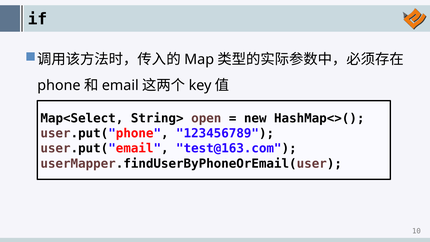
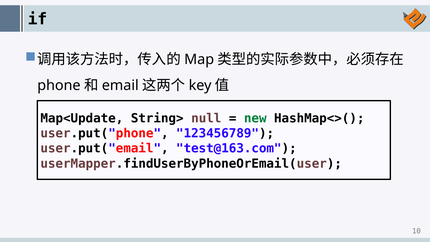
Map<Select: Map<Select -> Map<Update (82, 118)
open: open -> null (206, 118)
new colour: black -> green (255, 118)
